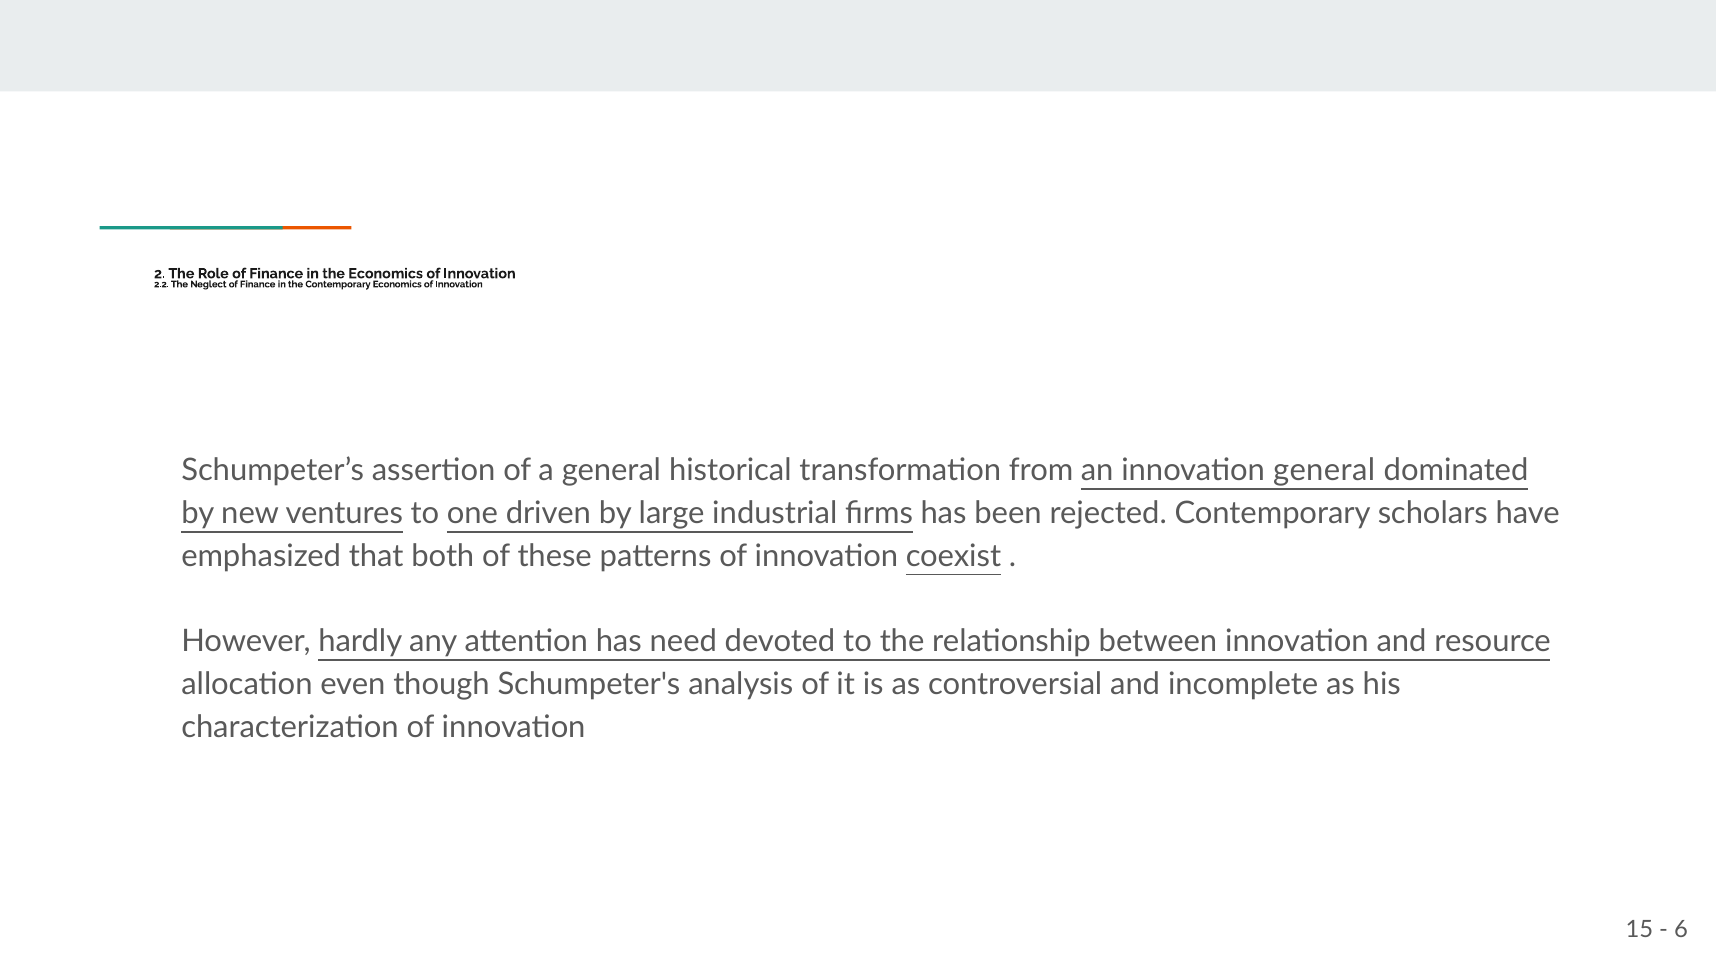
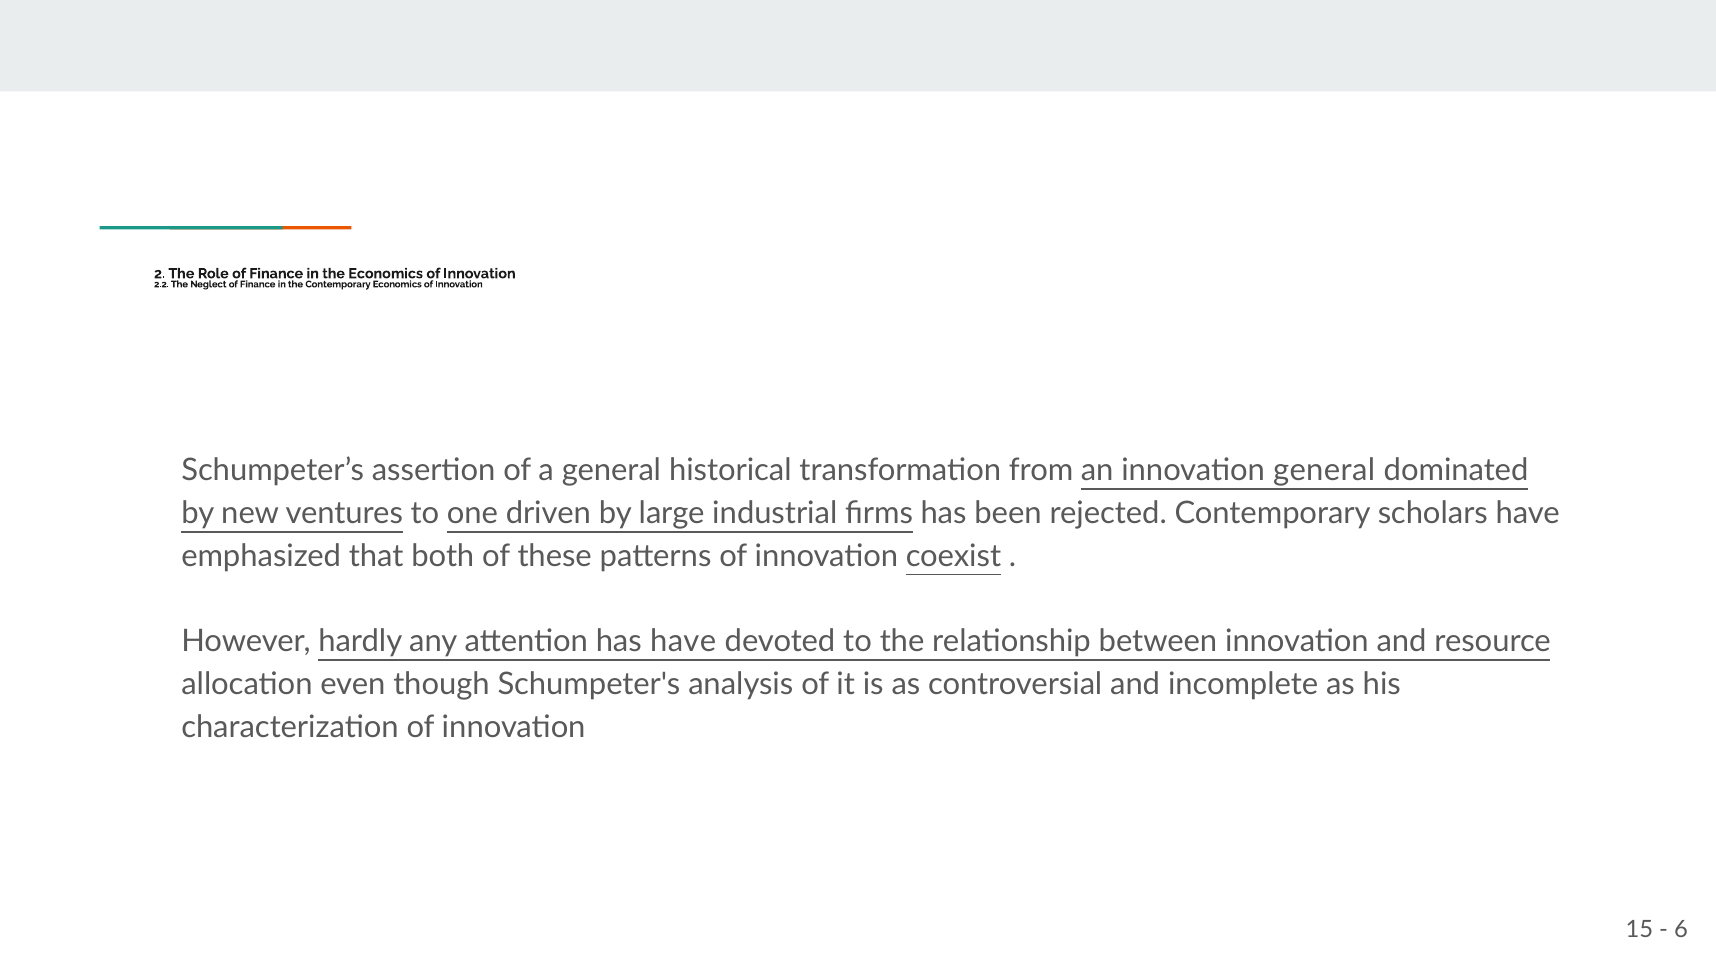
has need: need -> have (683, 642)
